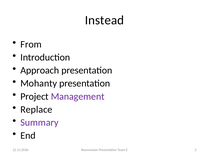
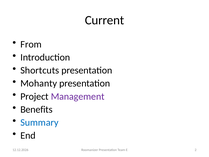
Instead: Instead -> Current (105, 20)
Approach: Approach -> Shortcuts (40, 70)
Replace: Replace -> Benefits (36, 109)
Summary colour: purple -> blue (39, 122)
